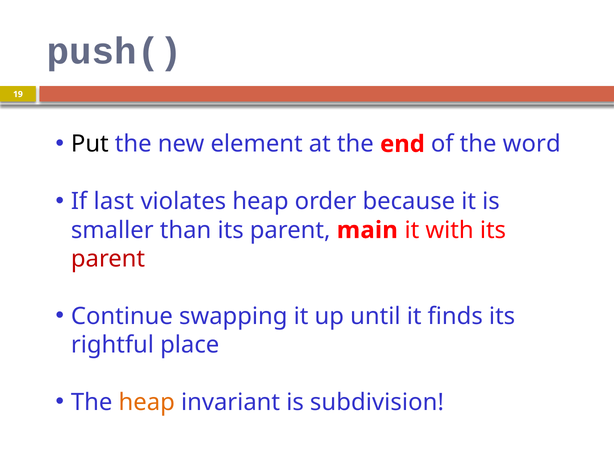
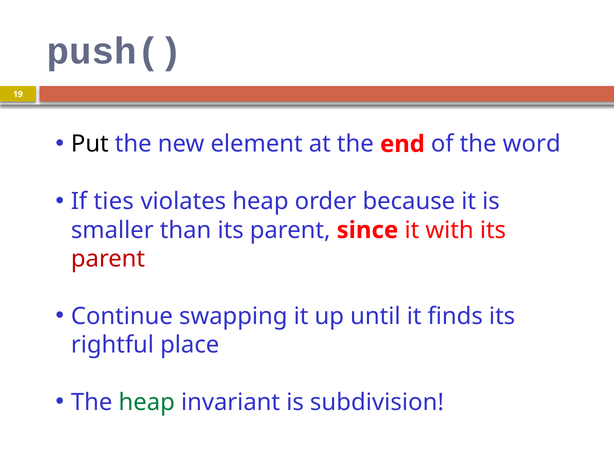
last: last -> ties (114, 201)
main: main -> since (367, 230)
heap colour: orange -> green (147, 402)
